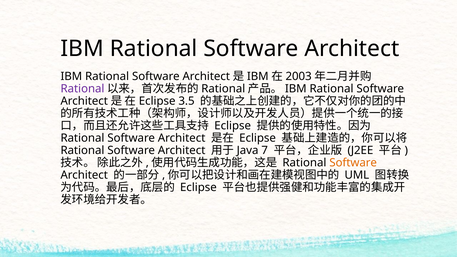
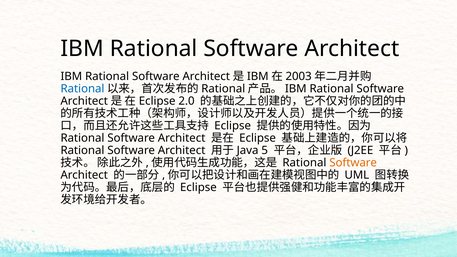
Rational colour: purple -> blue (82, 89)
3.5: 3.5 -> 2.0 (187, 101)
7: 7 -> 5 (265, 150)
